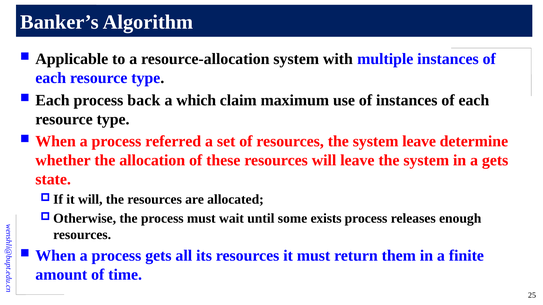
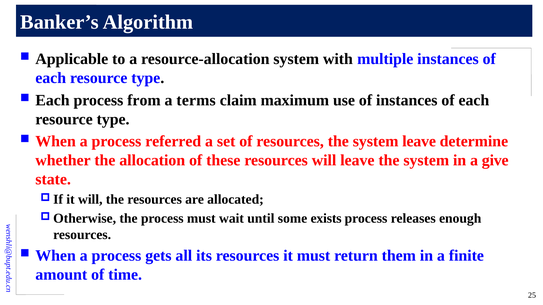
back: back -> from (144, 100)
which: which -> terms (196, 100)
a gets: gets -> give (495, 161)
